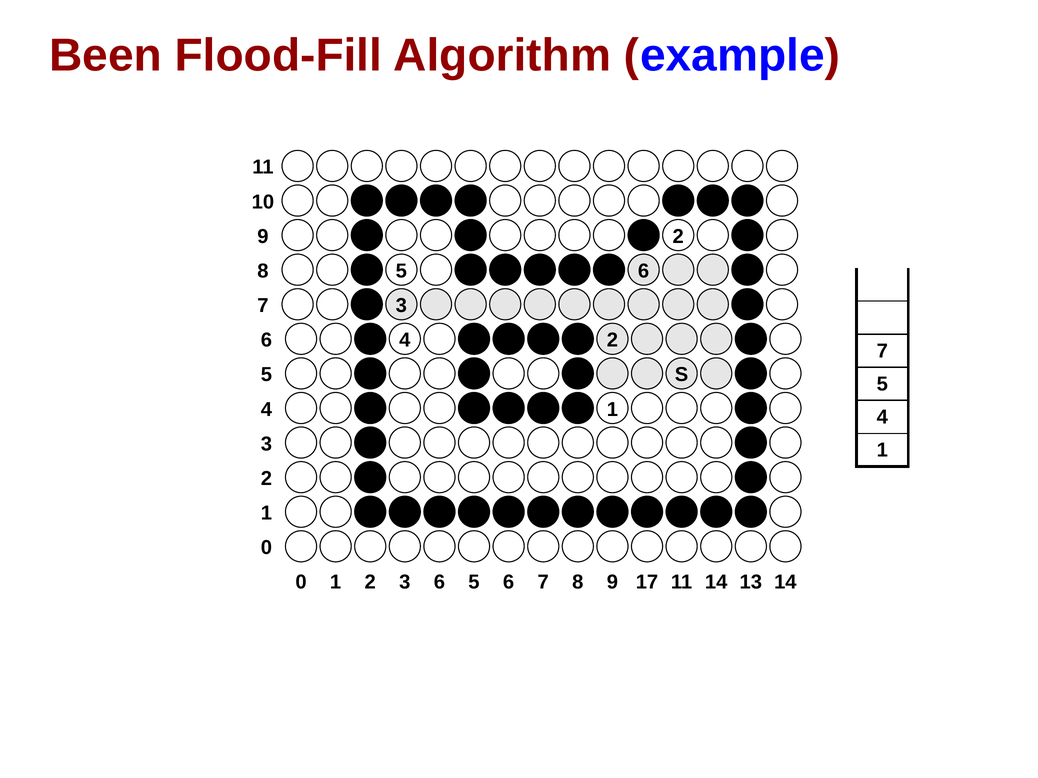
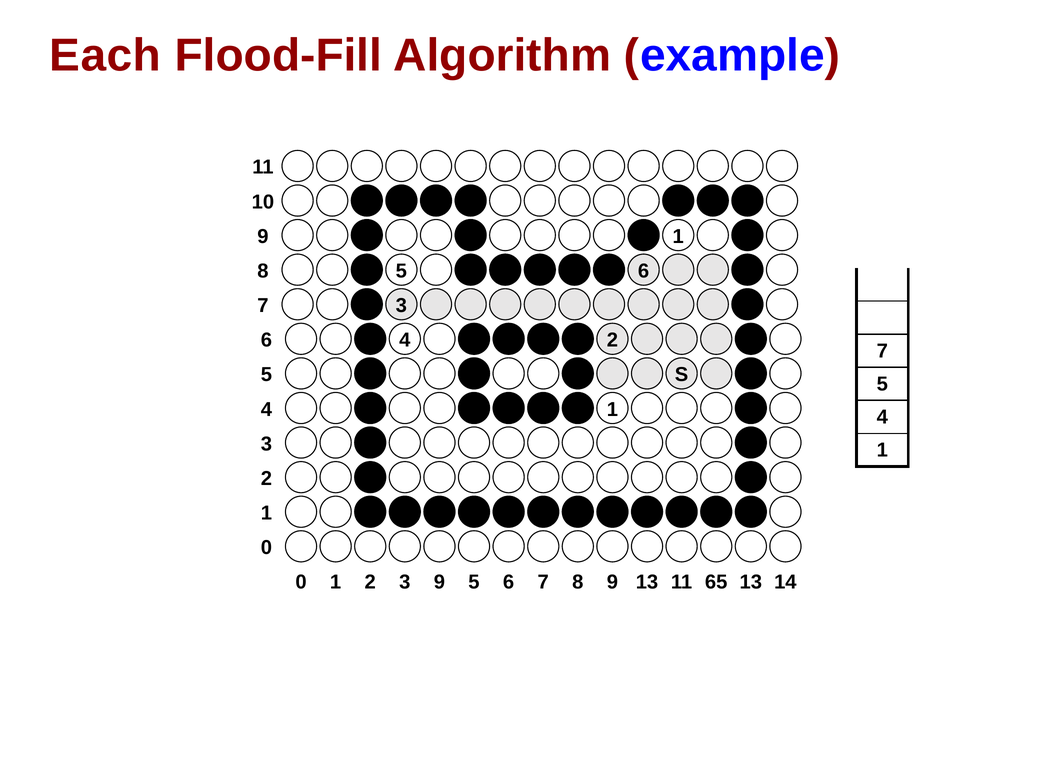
Been: Been -> Each (105, 56)
9 2: 2 -> 1 (678, 237)
2 3 6: 6 -> 9 (439, 583)
9 17: 17 -> 13 (647, 583)
11 14: 14 -> 65 (716, 583)
